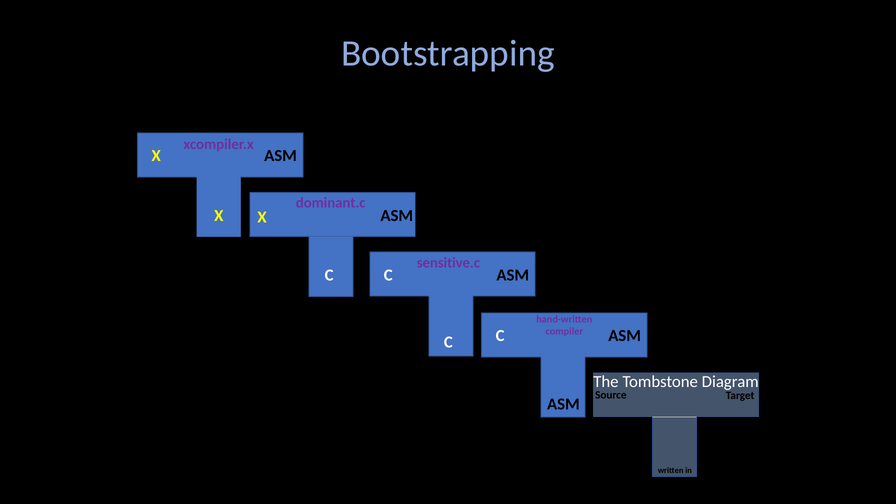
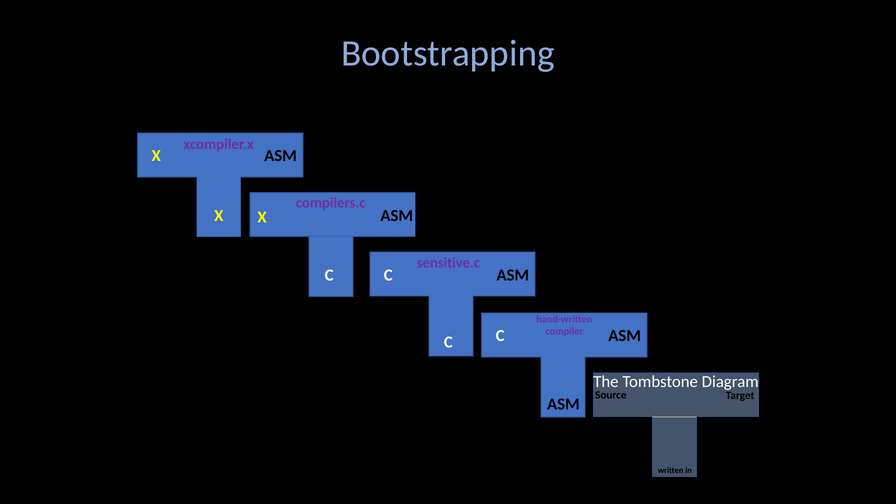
dominant.c: dominant.c -> compilers.c (331, 203)
